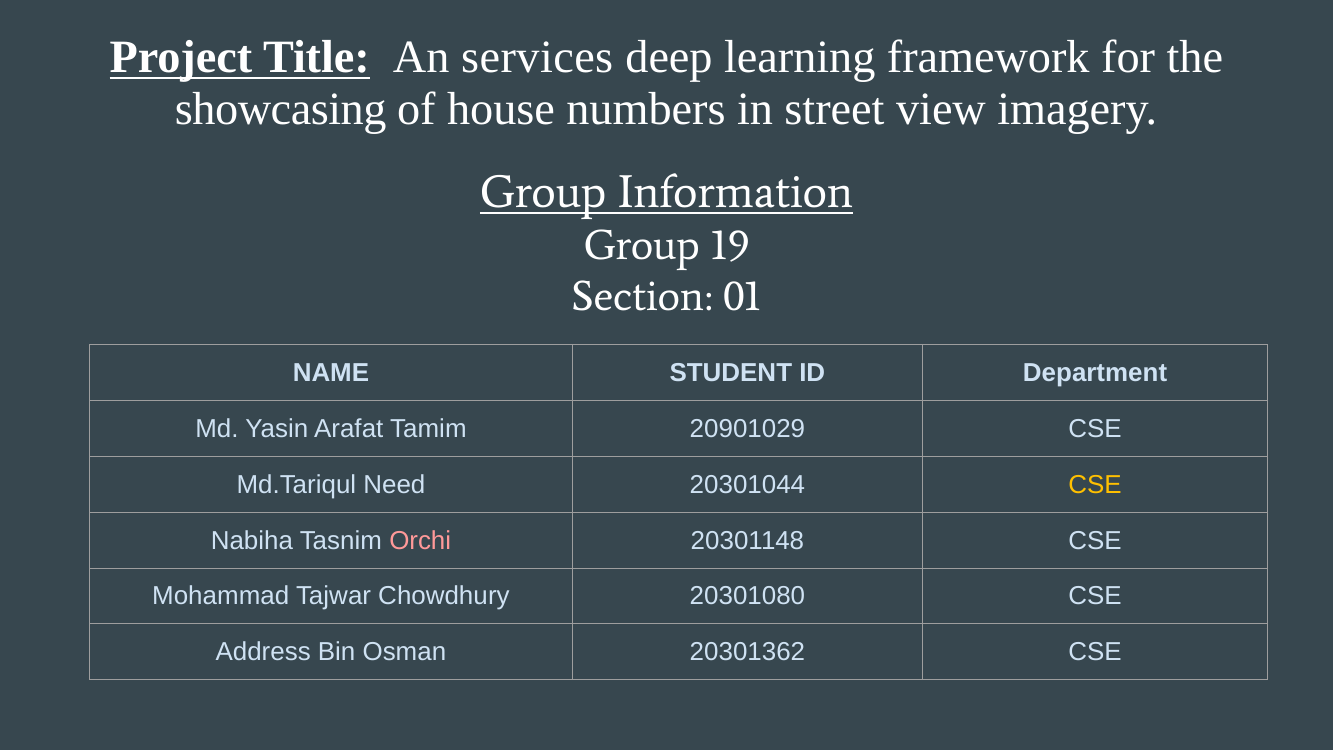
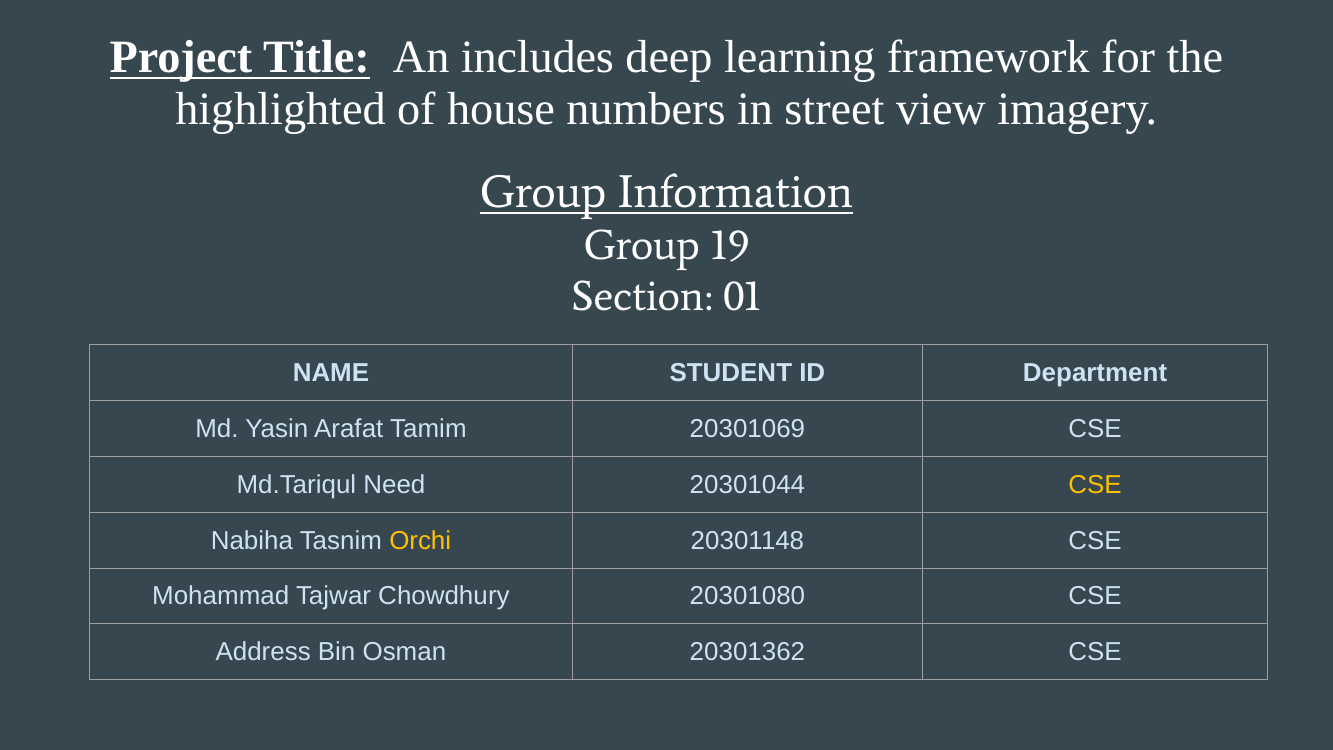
services: services -> includes (537, 58)
showcasing: showcasing -> highlighted (280, 109)
20901029: 20901029 -> 20301069 (747, 429)
Orchi colour: pink -> yellow (420, 541)
